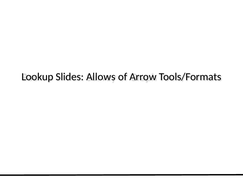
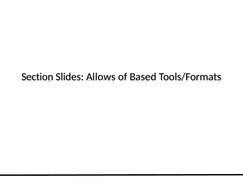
Lookup: Lookup -> Section (37, 77)
Arrow: Arrow -> Based (143, 77)
